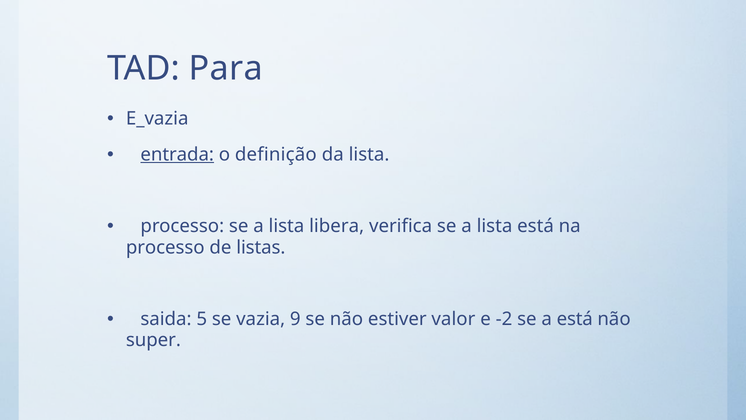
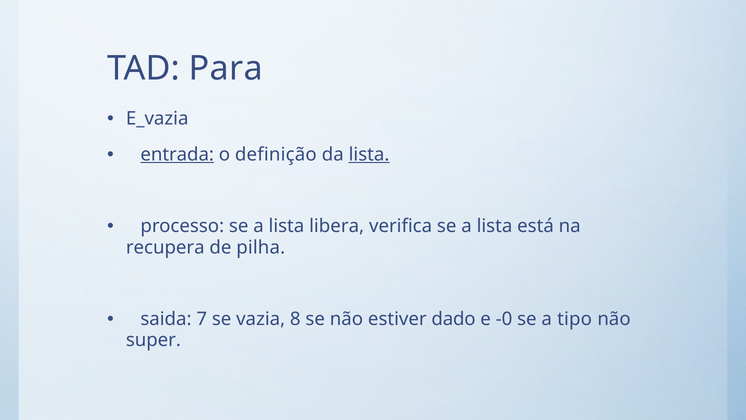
lista underline: none -> present (369, 154)
processo: processo -> recupera (165, 247)
listas: listas -> pilha (261, 247)
5: 5 -> 7 (202, 319)
9: 9 -> 8 (295, 319)
valor: valor -> dado (454, 319)
-2: -2 -> -0 (504, 319)
a está: está -> tipo (575, 319)
